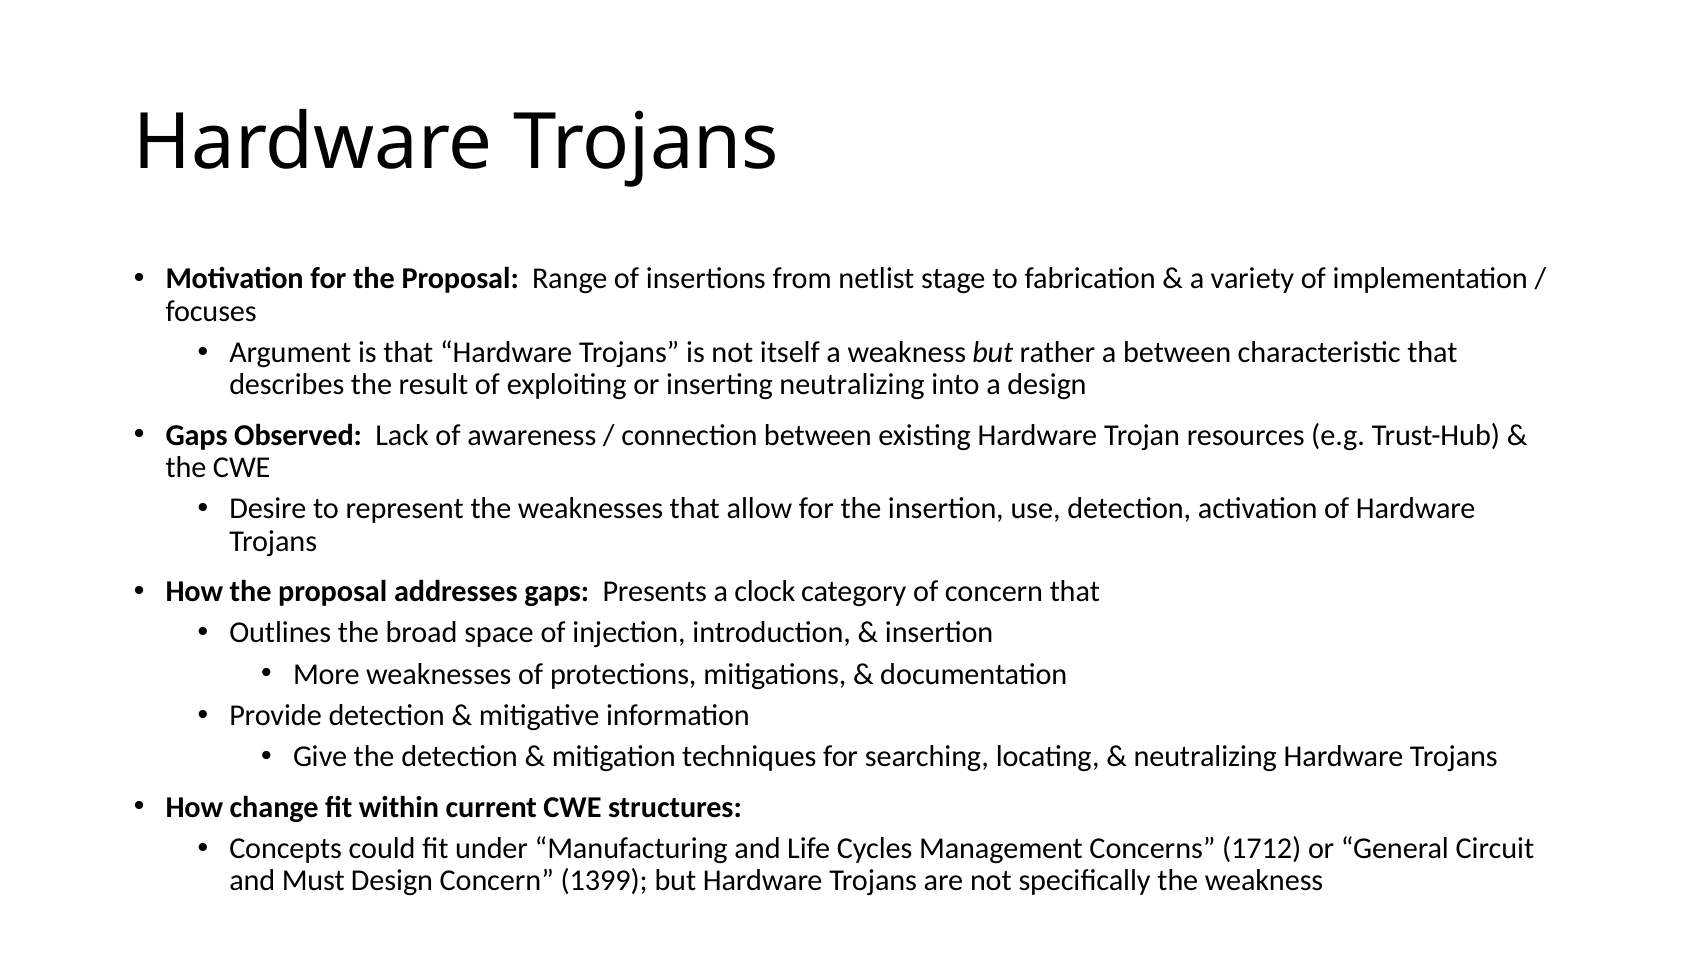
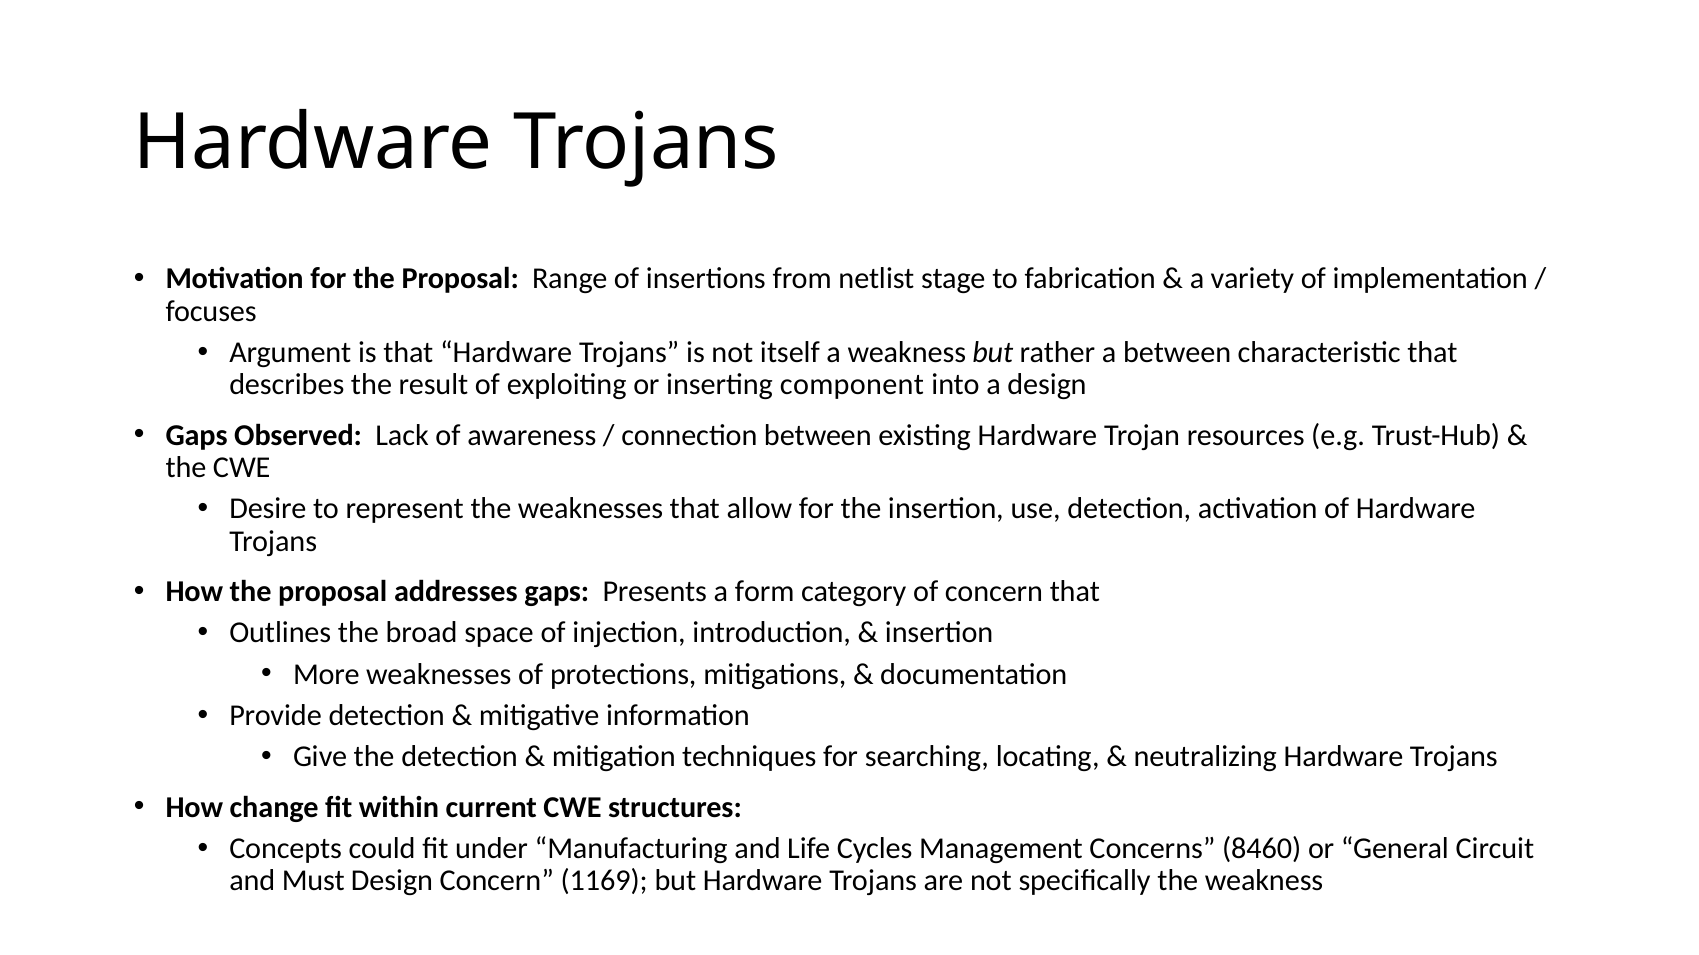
inserting neutralizing: neutralizing -> component (852, 385)
clock: clock -> form (765, 592)
1712: 1712 -> 8460 (1262, 849)
1399: 1399 -> 1169 (604, 882)
